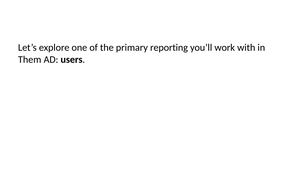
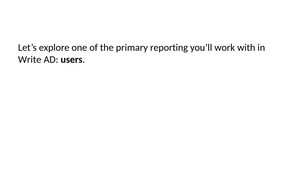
Them: Them -> Write (30, 60)
